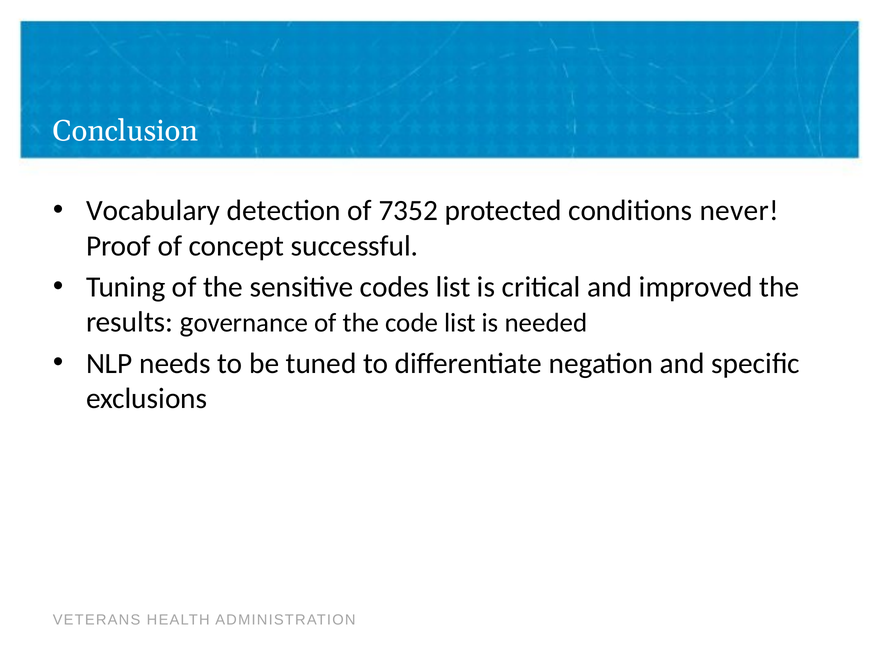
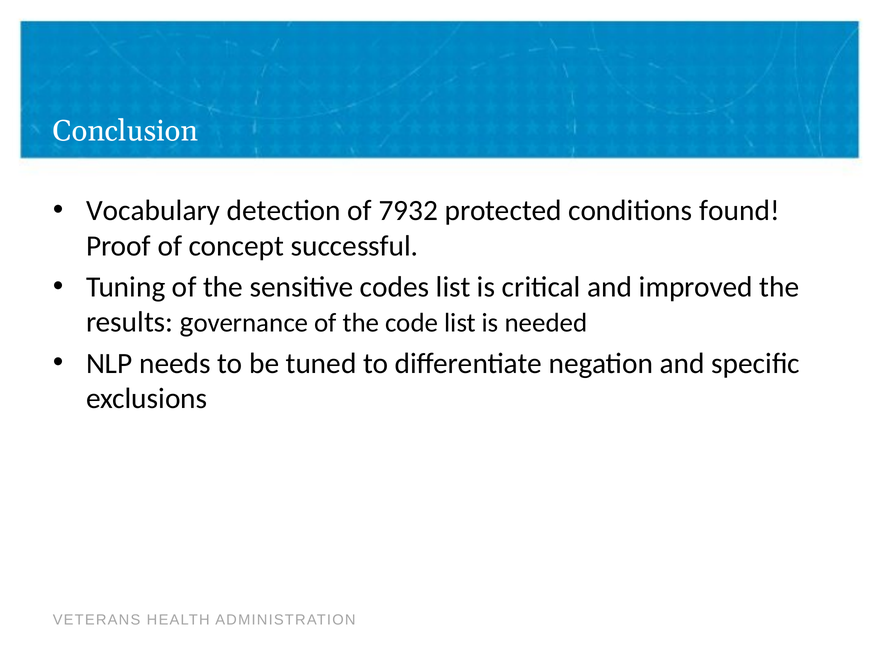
7352: 7352 -> 7932 (408, 211)
never: never -> found (739, 211)
